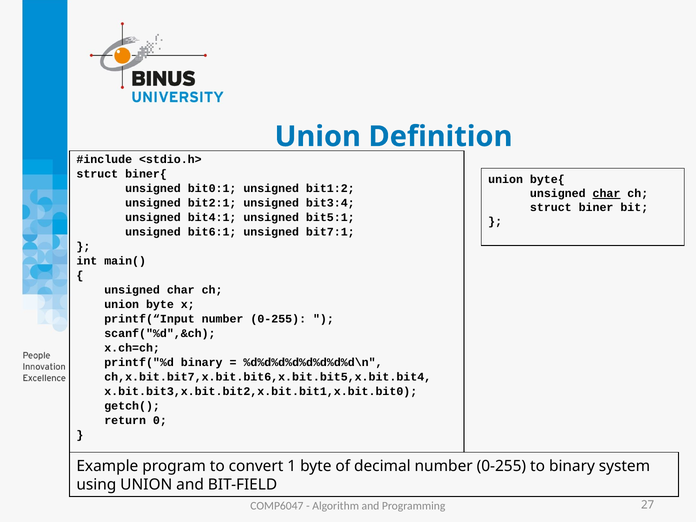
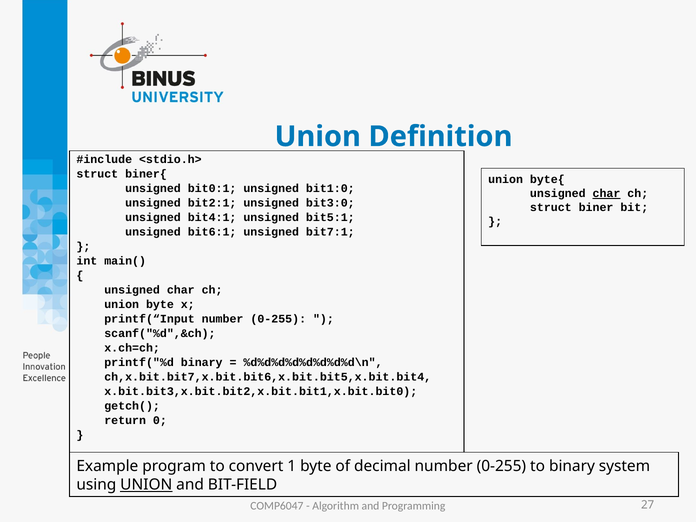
bit1:2: bit1:2 -> bit1:0 (330, 188)
bit3:4: bit3:4 -> bit3:0 (330, 203)
UNION underline: none -> present (146, 485)
